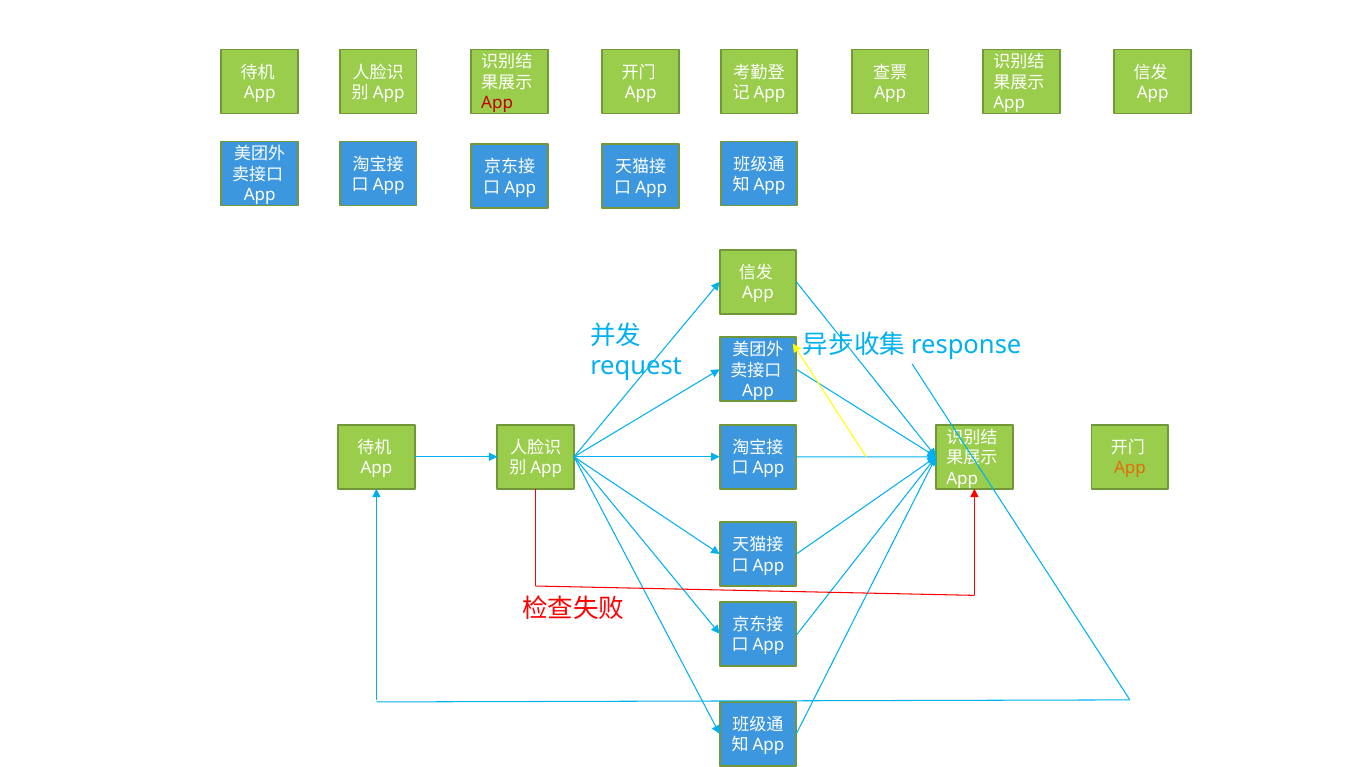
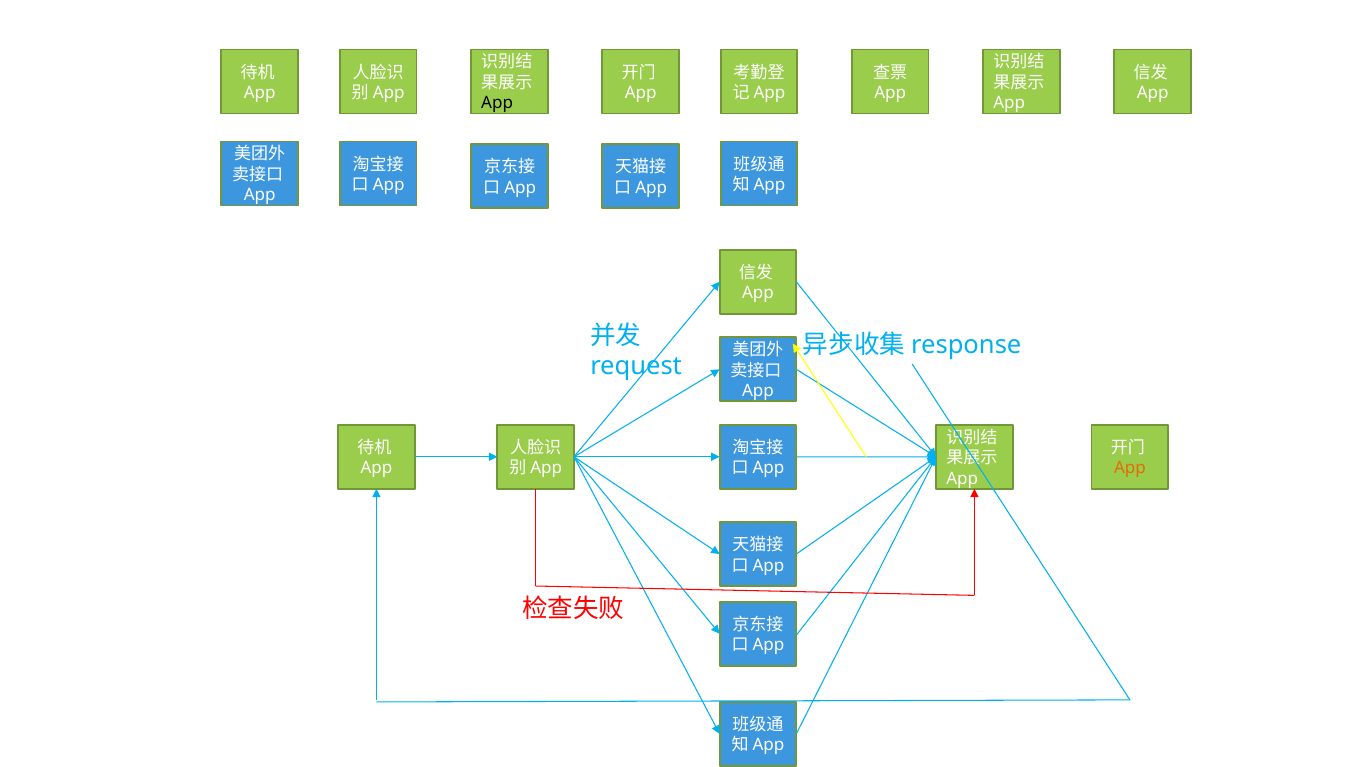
App colour: red -> black (497, 103)
